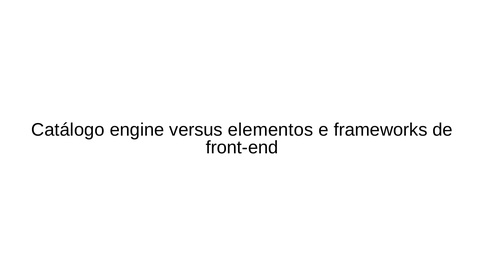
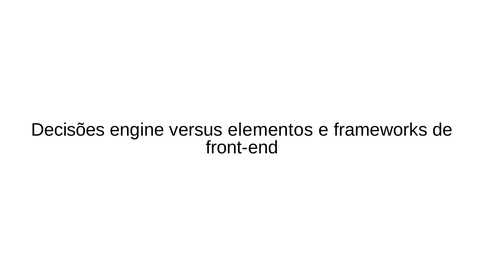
Catálogo: Catálogo -> Decisões (68, 130)
